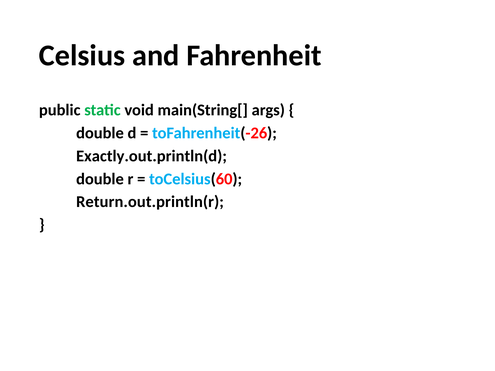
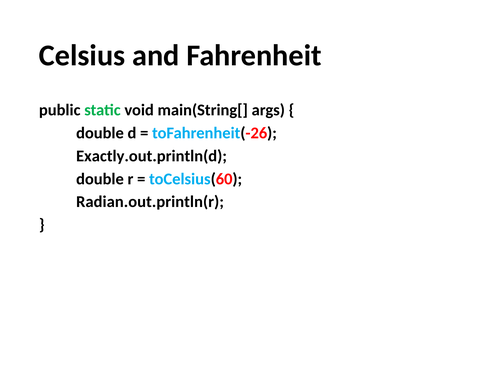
Return.out.println(r: Return.out.println(r -> Radian.out.println(r (150, 202)
